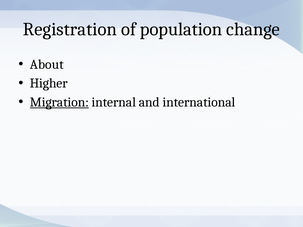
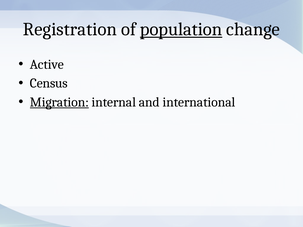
population underline: none -> present (181, 29)
About: About -> Active (47, 65)
Higher: Higher -> Census (49, 83)
